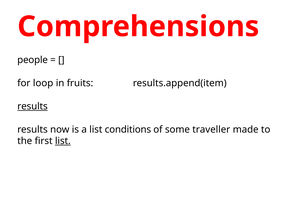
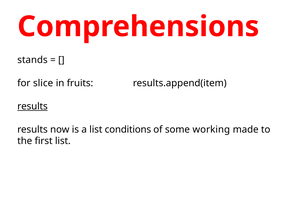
people: people -> stands (32, 60)
loop: loop -> slice (43, 83)
traveller: traveller -> working (211, 129)
list underline: present -> none (63, 141)
